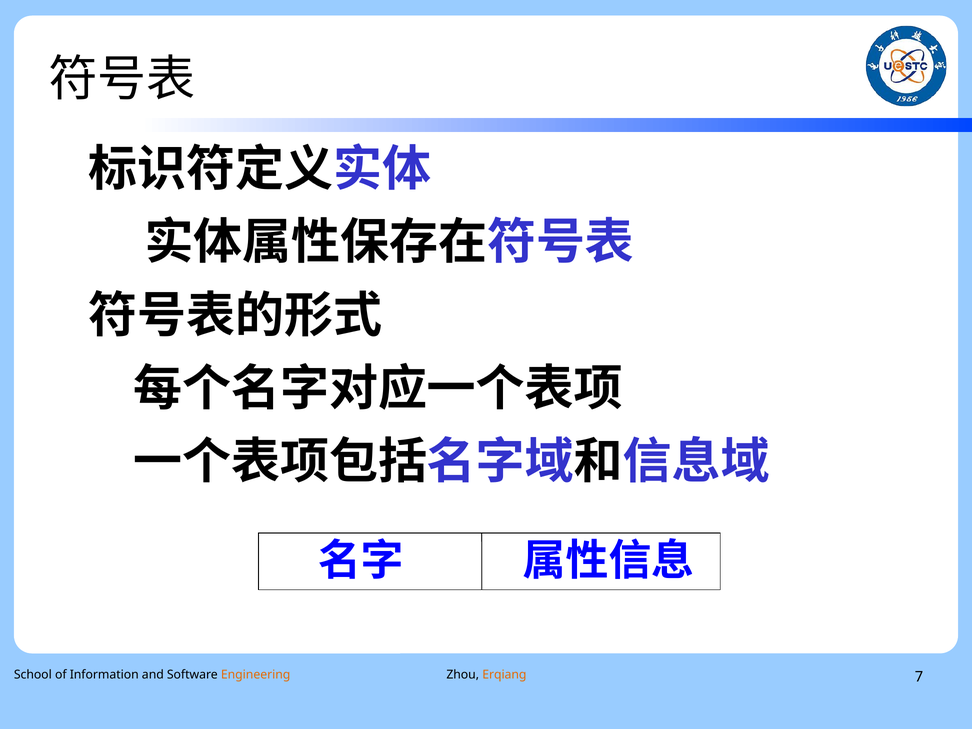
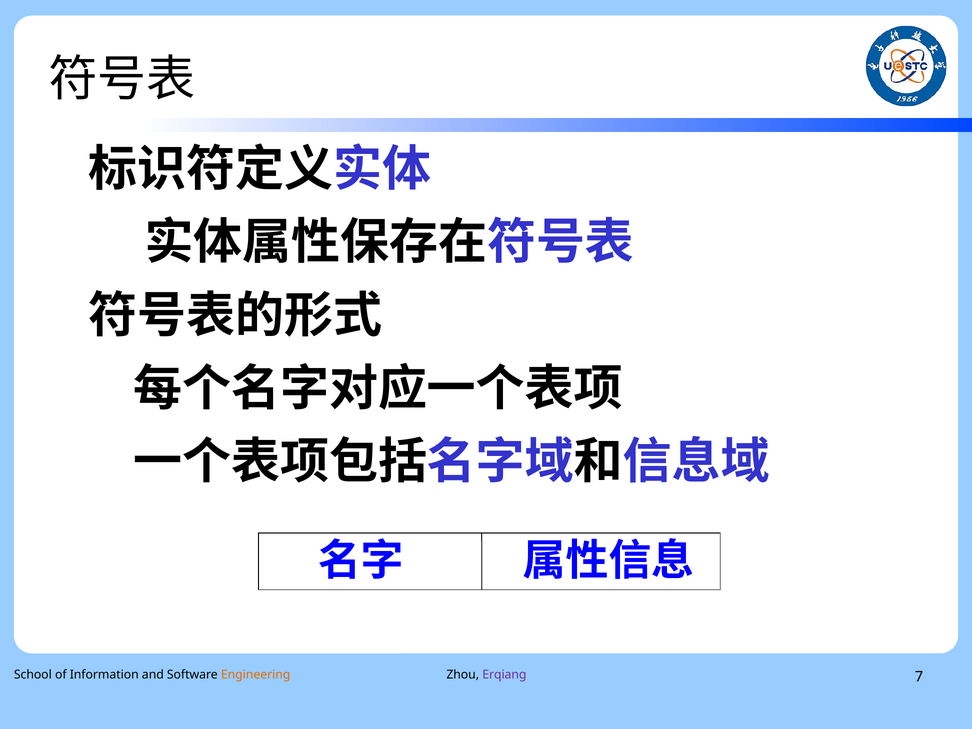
Erqiang colour: orange -> purple (504, 675)
